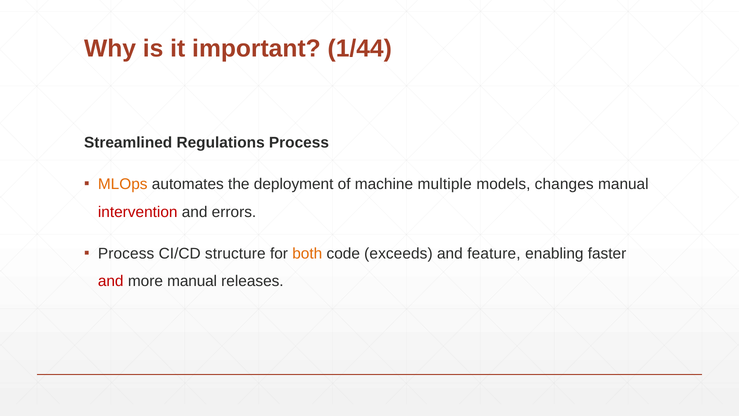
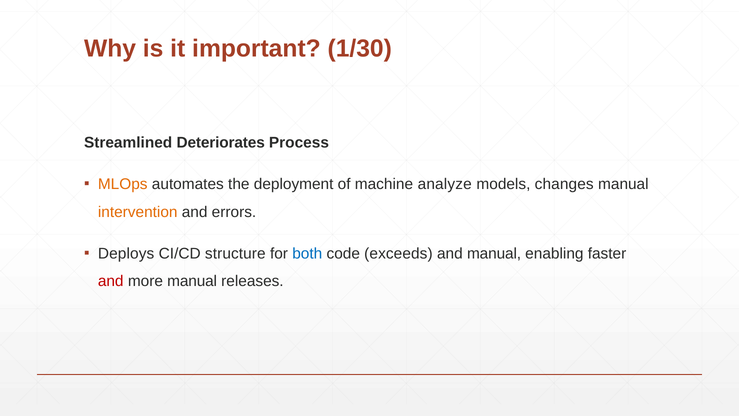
1/44: 1/44 -> 1/30 (360, 48)
Regulations: Regulations -> Deteriorates (221, 142)
multiple: multiple -> analyze (445, 184)
intervention colour: red -> orange (138, 212)
Process: Process -> Deploys (126, 253)
both colour: orange -> blue (307, 253)
and feature: feature -> manual (494, 253)
